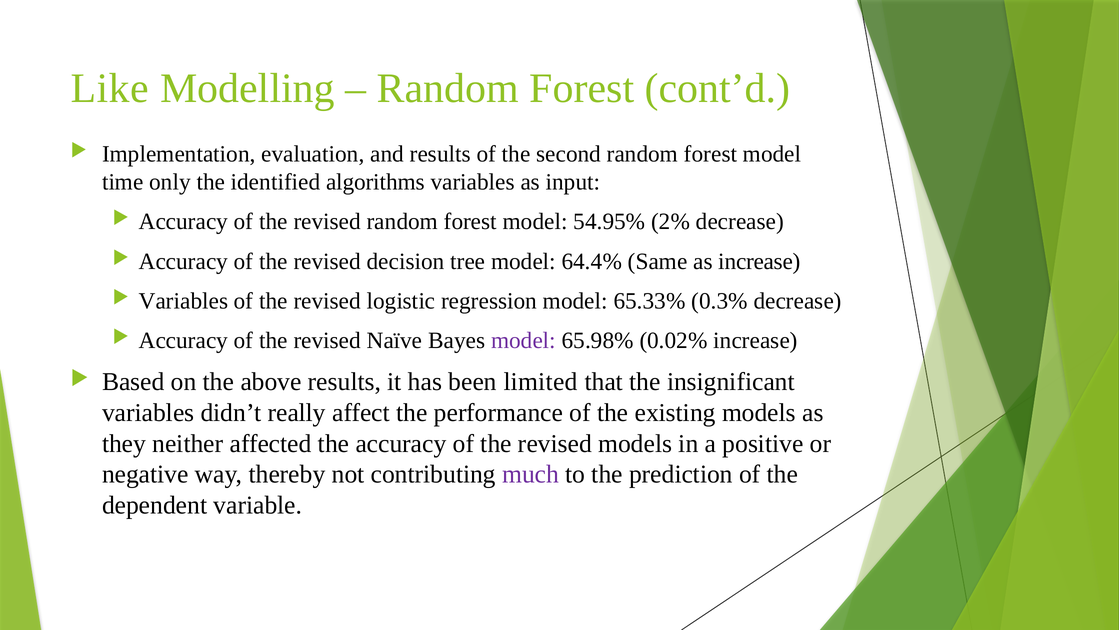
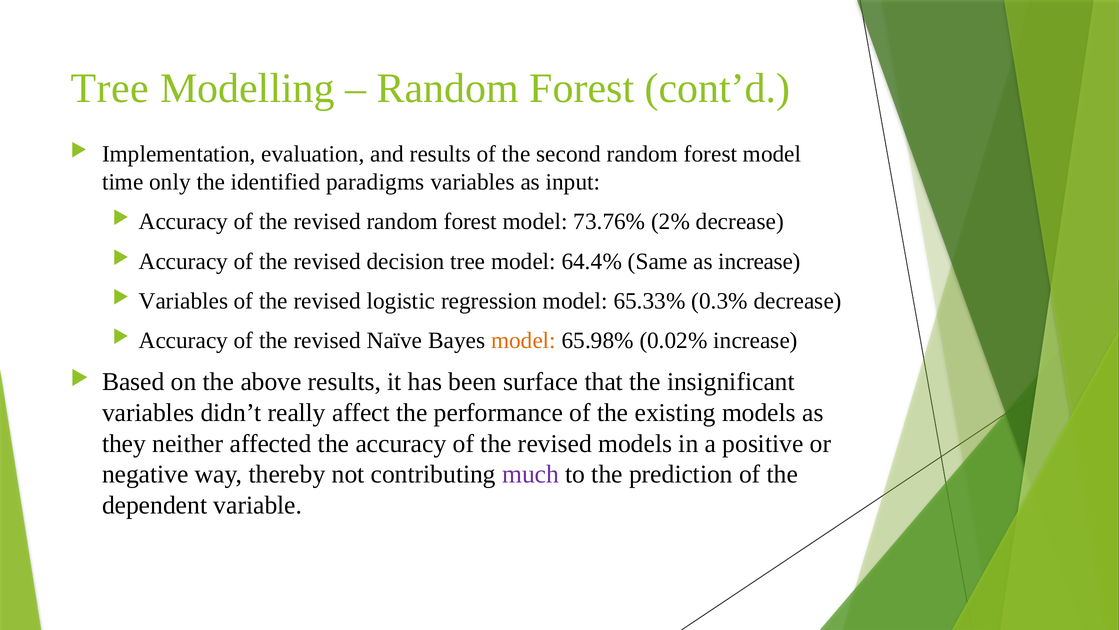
Like: Like -> Tree (110, 88)
algorithms: algorithms -> paradigms (375, 182)
54.95%: 54.95% -> 73.76% (609, 221)
model colour: purple -> orange (523, 340)
limited: limited -> surface (541, 382)
